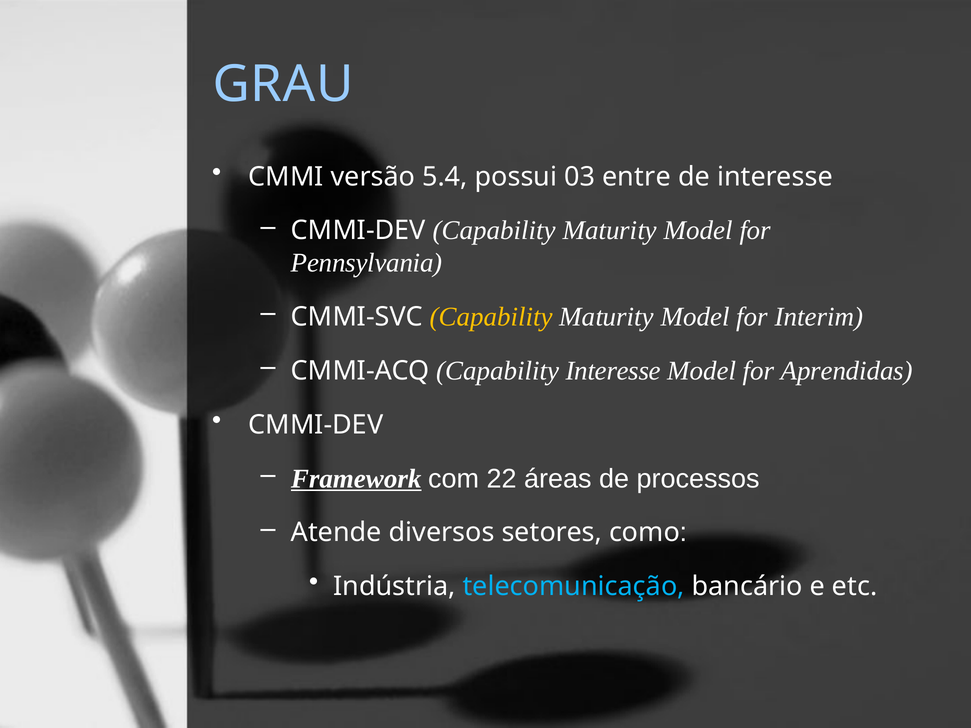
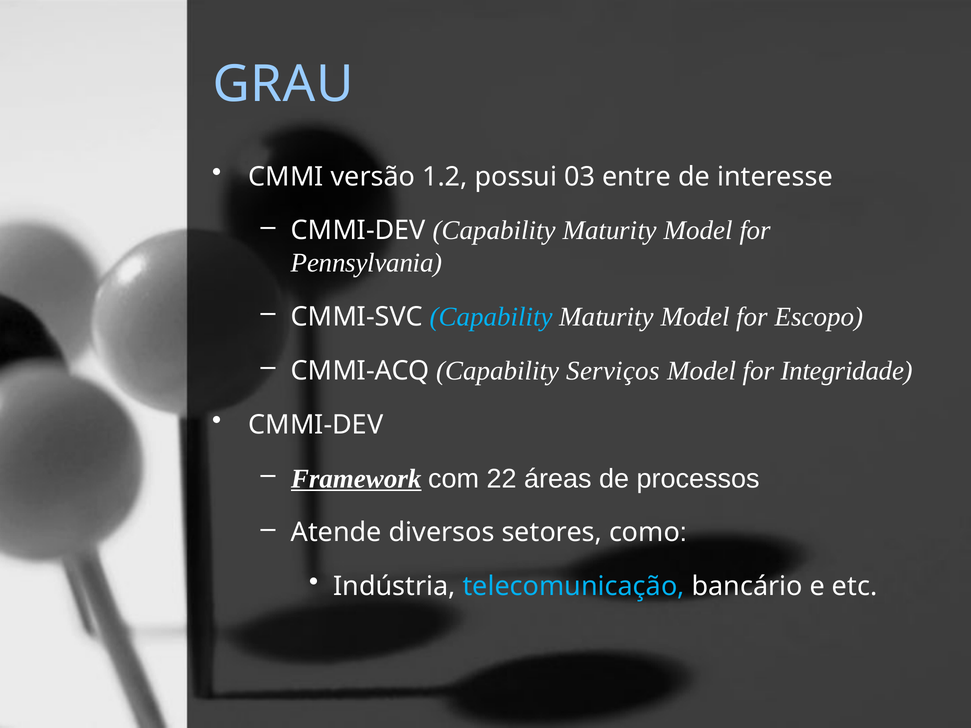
5.4: 5.4 -> 1.2 (445, 177)
Capability colour: yellow -> light blue (491, 317)
Interim: Interim -> Escopo (819, 317)
Capability Interesse: Interesse -> Serviços (613, 371)
Aprendidas: Aprendidas -> Integridade (847, 371)
